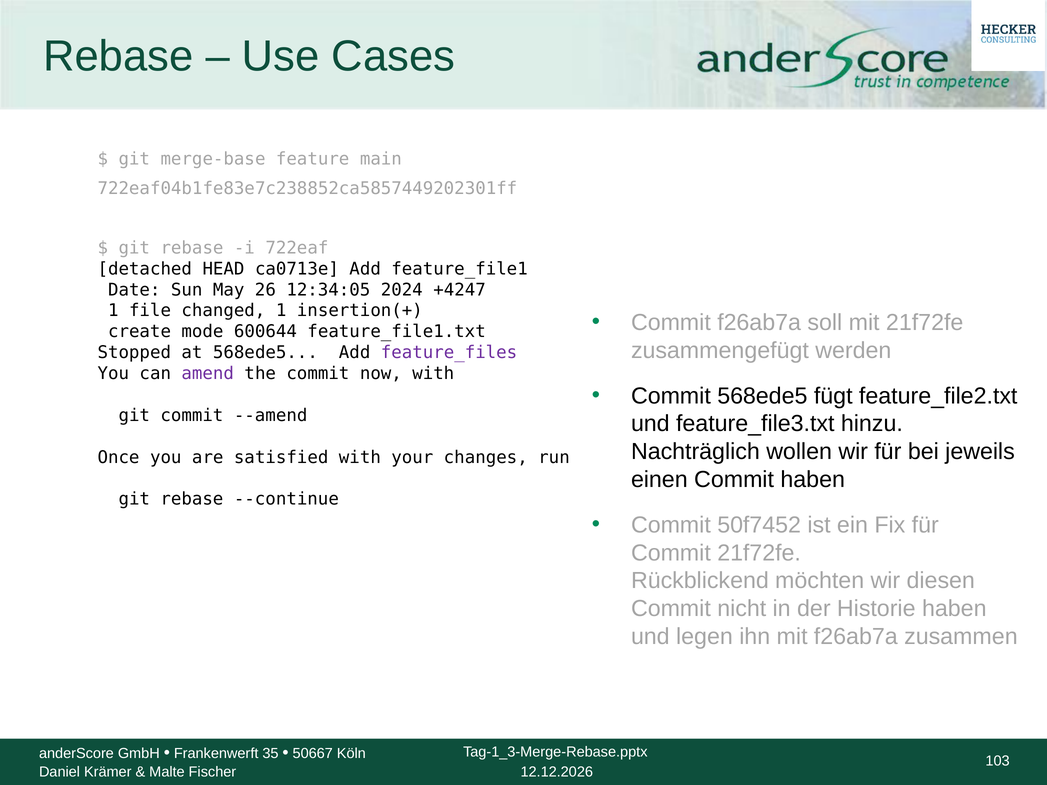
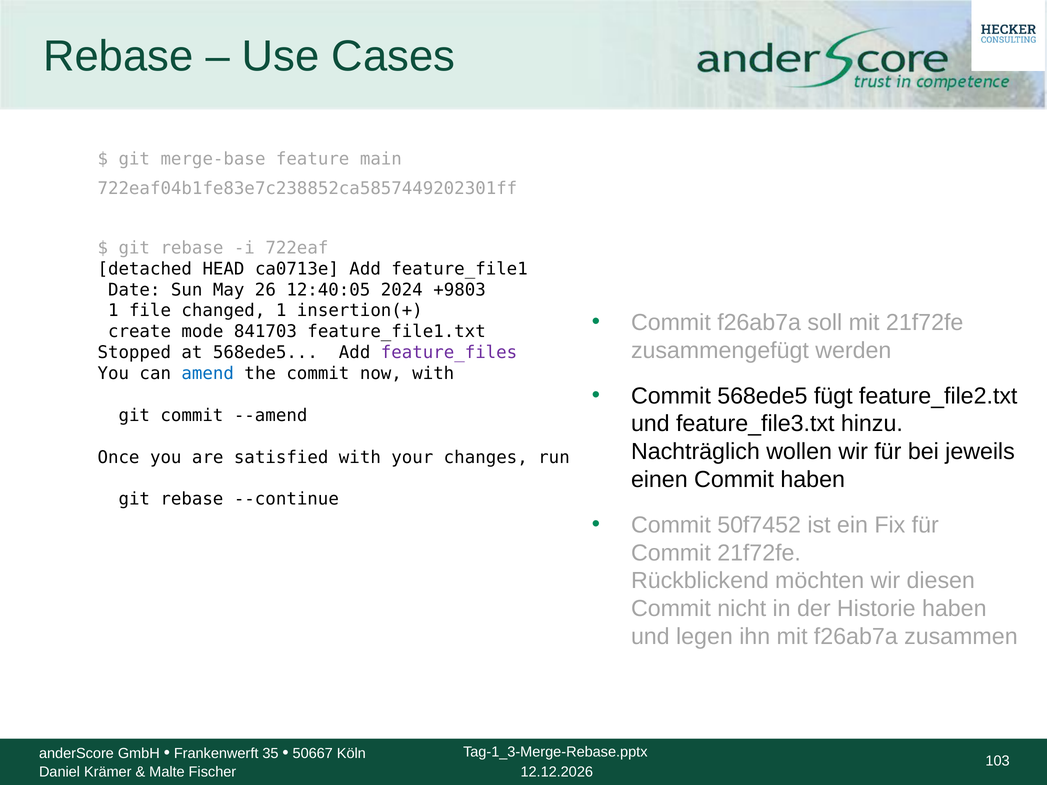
12:34:05: 12:34:05 -> 12:40:05 (328, 290)
+4247: +4247 -> +9803 (460, 290)
600644: 600644 -> 841703 (265, 332)
amend colour: purple -> blue (208, 374)
